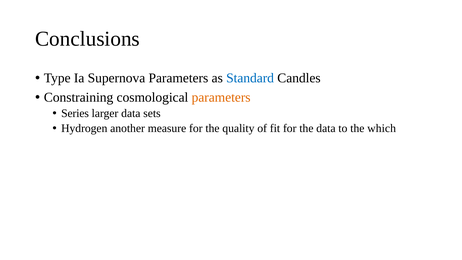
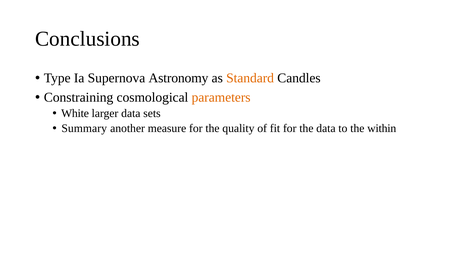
Supernova Parameters: Parameters -> Astronomy (178, 78)
Standard colour: blue -> orange (250, 78)
Series: Series -> White (75, 113)
Hydrogen: Hydrogen -> Summary (84, 128)
which: which -> within (382, 128)
